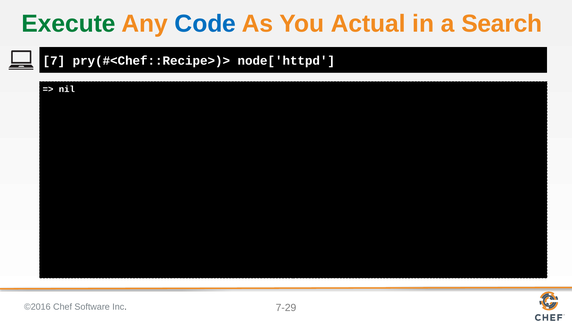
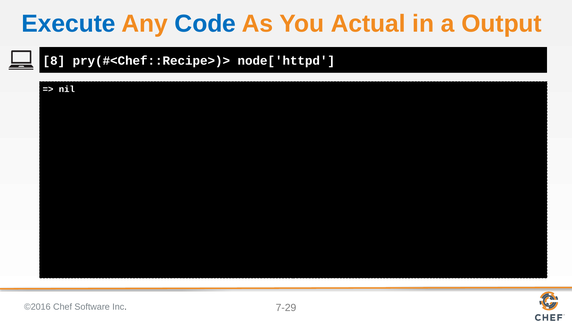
Execute colour: green -> blue (68, 24)
Search: Search -> Output (502, 24)
7: 7 -> 8 (54, 61)
